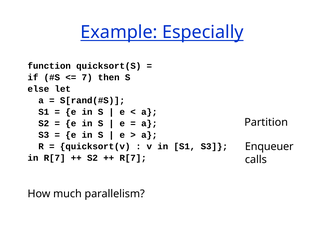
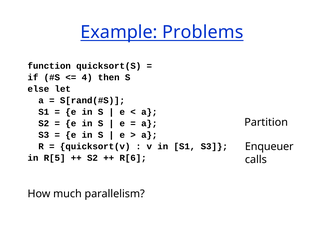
Especially: Especially -> Problems (203, 32)
7: 7 -> 4 (87, 77)
in R[7: R[7 -> R[5 (55, 158)
R[7: R[7 -> R[6 (133, 158)
